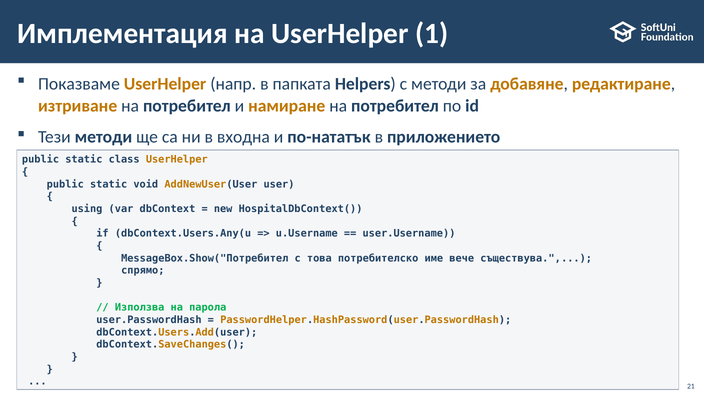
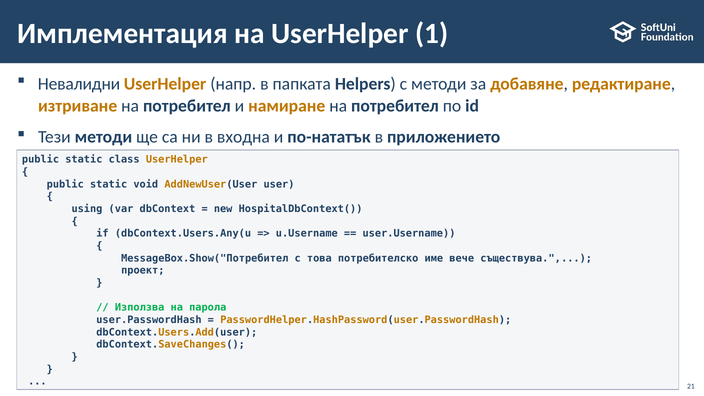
Показваме: Показваме -> Невалидни (79, 84)
спрямо: спрямо -> проект (143, 271)
